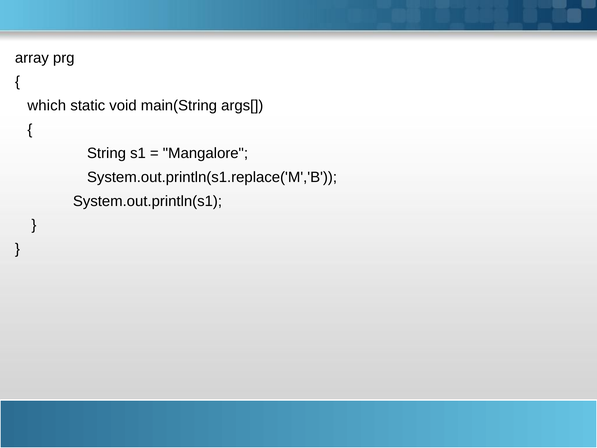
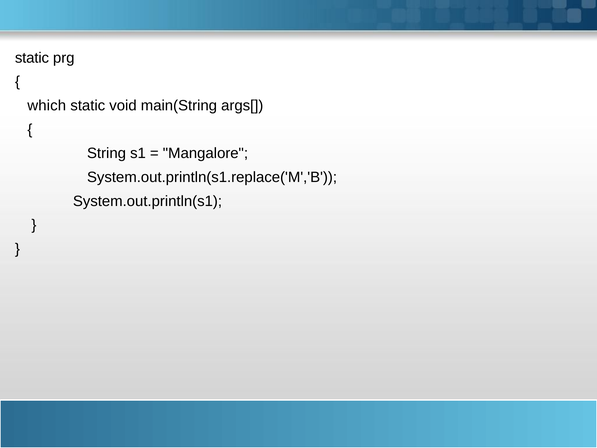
array: array -> static (32, 58)
